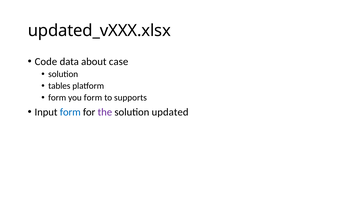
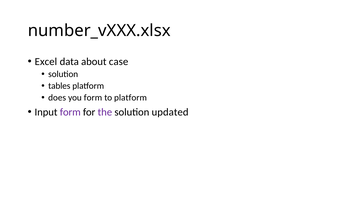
updated_vXXX.xlsx: updated_vXXX.xlsx -> number_vXXX.xlsx (99, 31)
Code: Code -> Excel (46, 62)
form: form -> does (57, 98)
to supports: supports -> platform (130, 98)
form colour: blue -> purple (70, 112)
